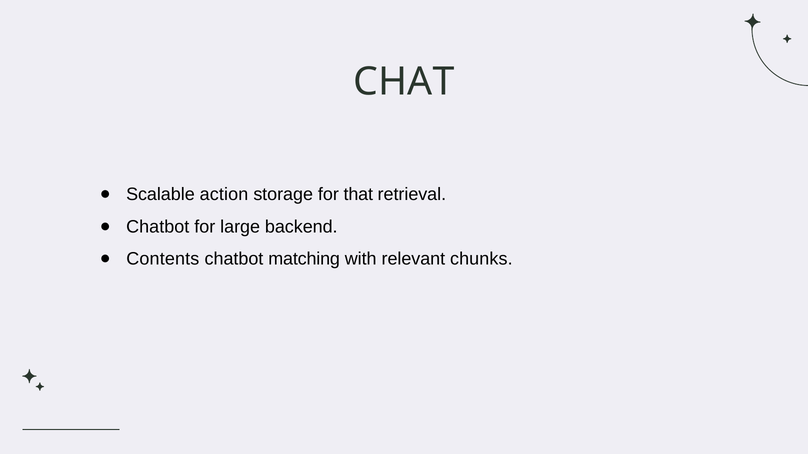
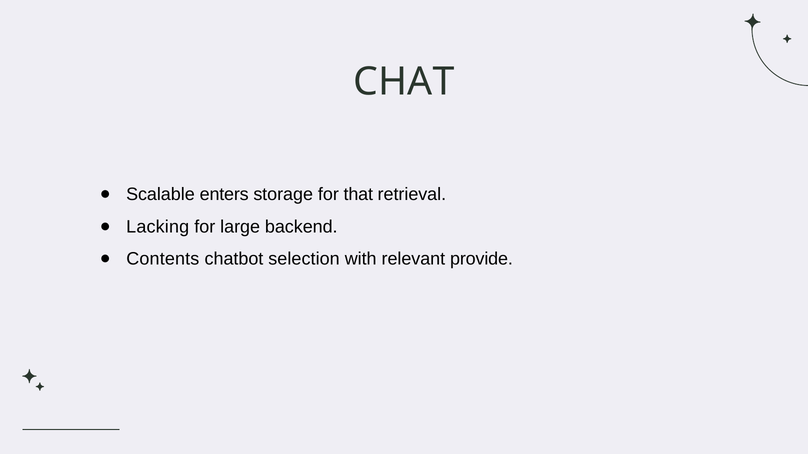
action: action -> enters (224, 195)
Chatbot: Chatbot -> Lacking (158, 227)
matching: matching -> selection (304, 259)
chunks: chunks -> provide (481, 259)
